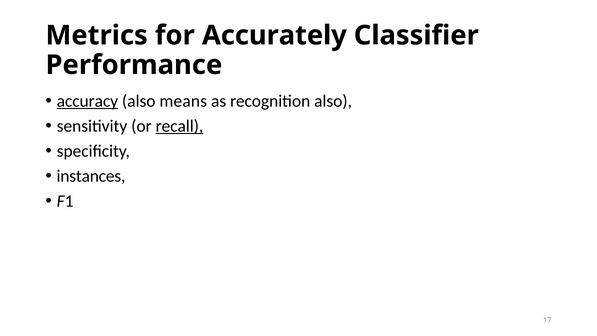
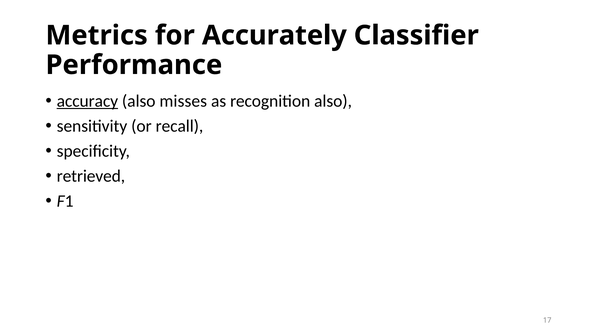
means: means -> misses (183, 101)
recall underline: present -> none (179, 126)
instances: instances -> retrieved (91, 176)
